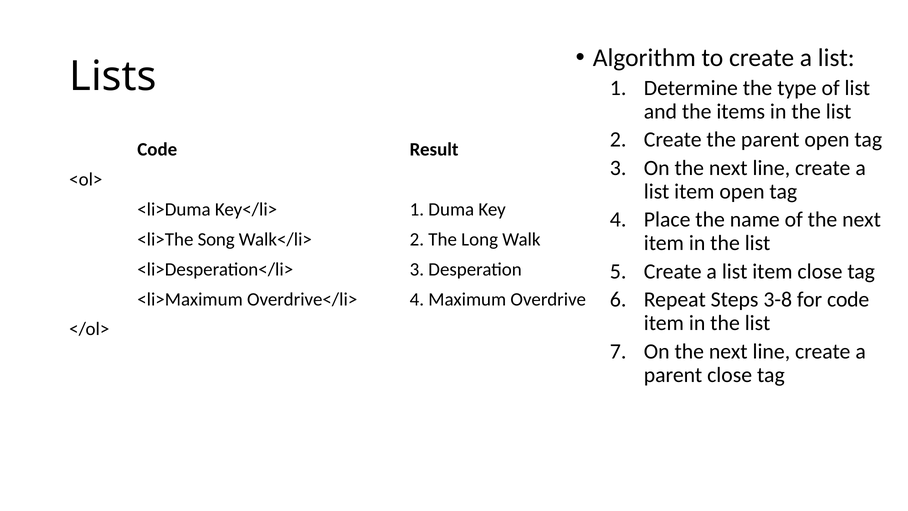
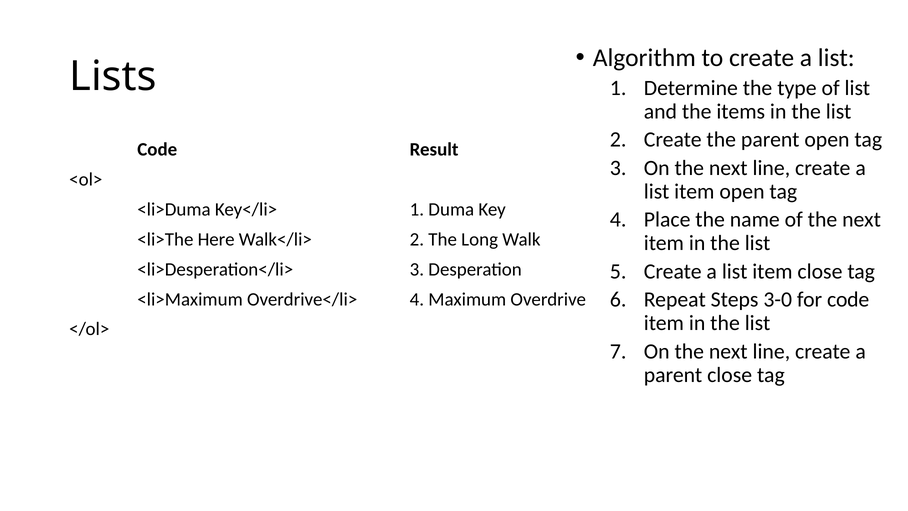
Song: Song -> Here (216, 239)
3-8: 3-8 -> 3-0 (778, 300)
